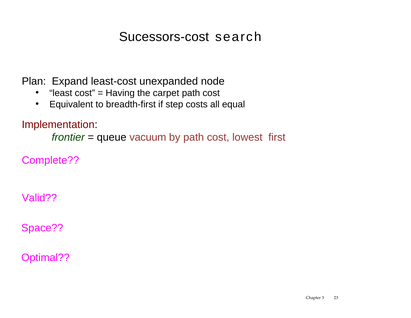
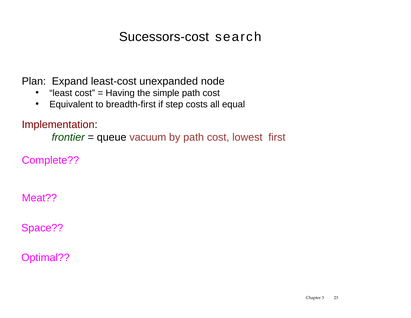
carpet: carpet -> simple (166, 93)
Valid: Valid -> Meat (39, 198)
